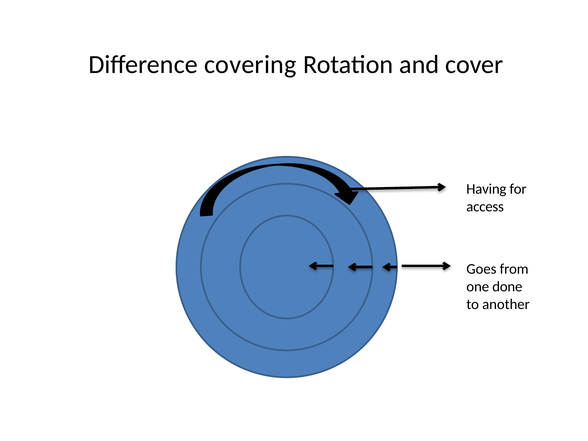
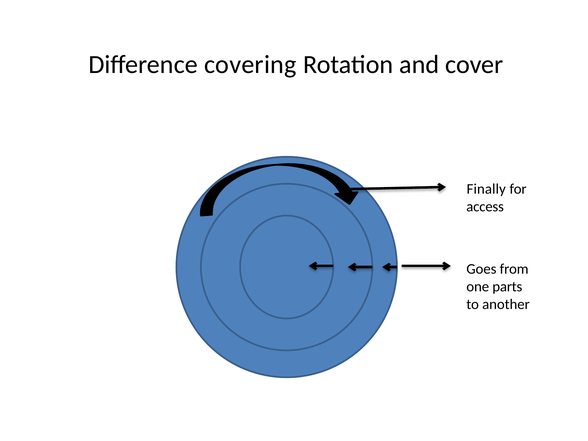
Having: Having -> Finally (486, 189)
done: done -> parts (507, 287)
